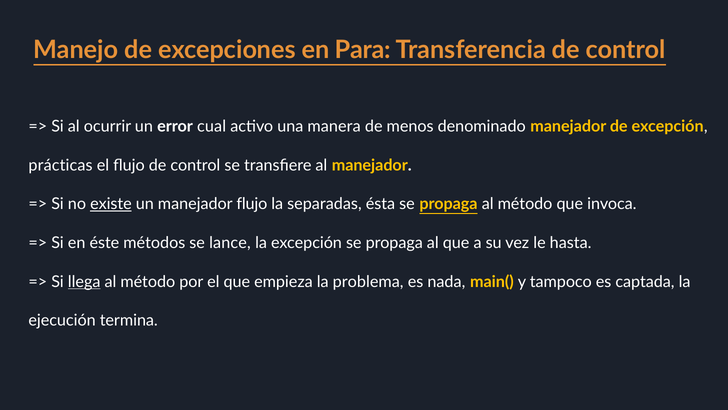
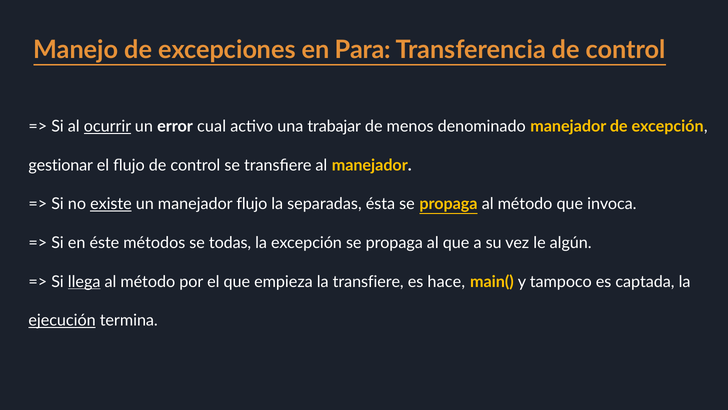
ocurrir underline: none -> present (107, 126)
manera: manera -> trabajar (334, 126)
prácticas: prácticas -> gestionar (61, 165)
lance: lance -> todas (230, 243)
hasta: hasta -> algún (571, 243)
la problema: problema -> transfiere (368, 281)
nada: nada -> hace (446, 281)
ejecución underline: none -> present (62, 320)
